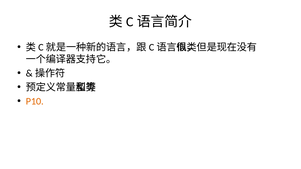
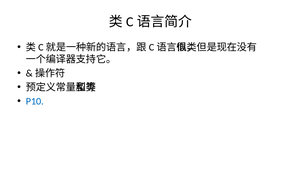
P10 colour: orange -> blue (35, 102)
